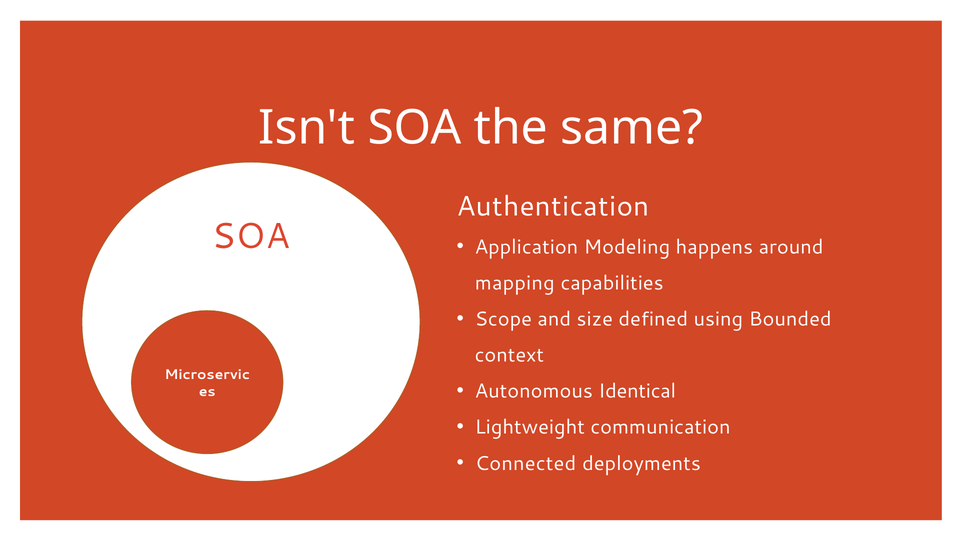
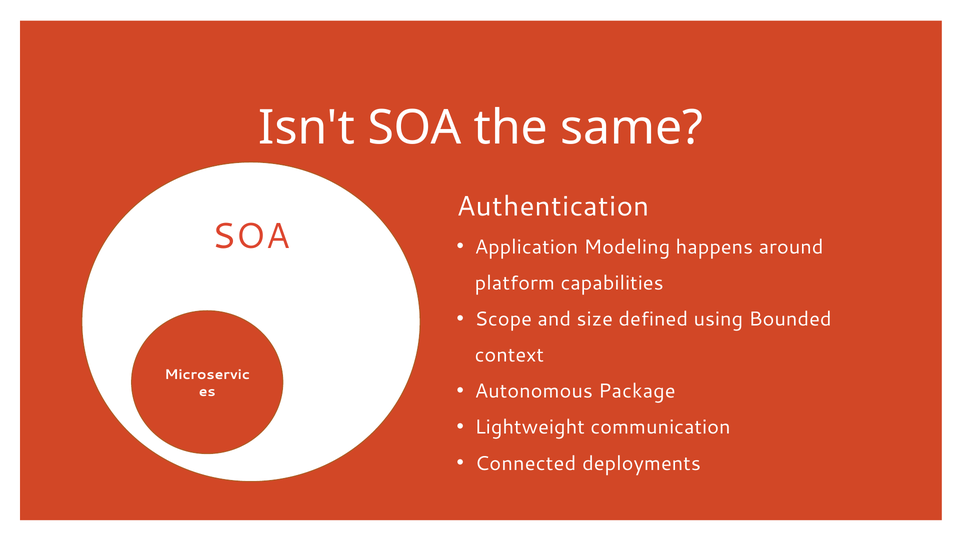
mapping: mapping -> platform (515, 283)
Identical: Identical -> Package (637, 391)
